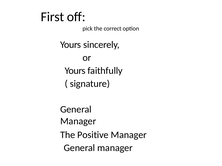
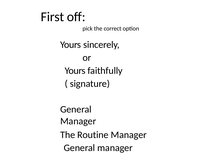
Positive: Positive -> Routine (93, 135)
